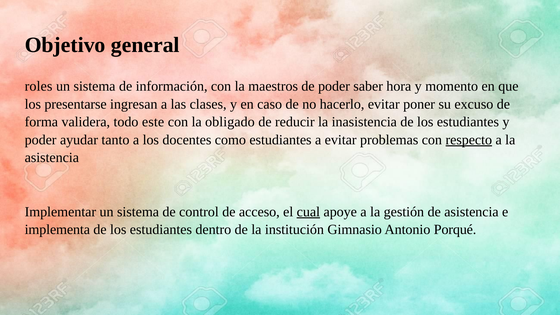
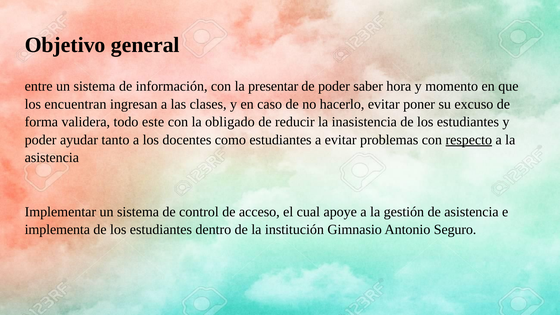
roles: roles -> entre (39, 86)
maestros: maestros -> presentar (273, 86)
presentarse: presentarse -> encuentran (75, 104)
cual underline: present -> none (308, 212)
Porqué: Porqué -> Seguro (455, 230)
